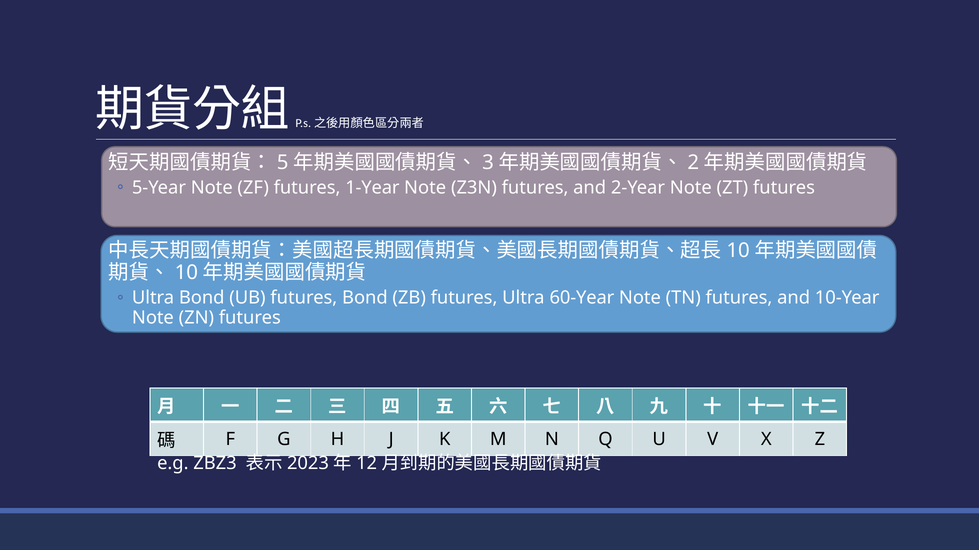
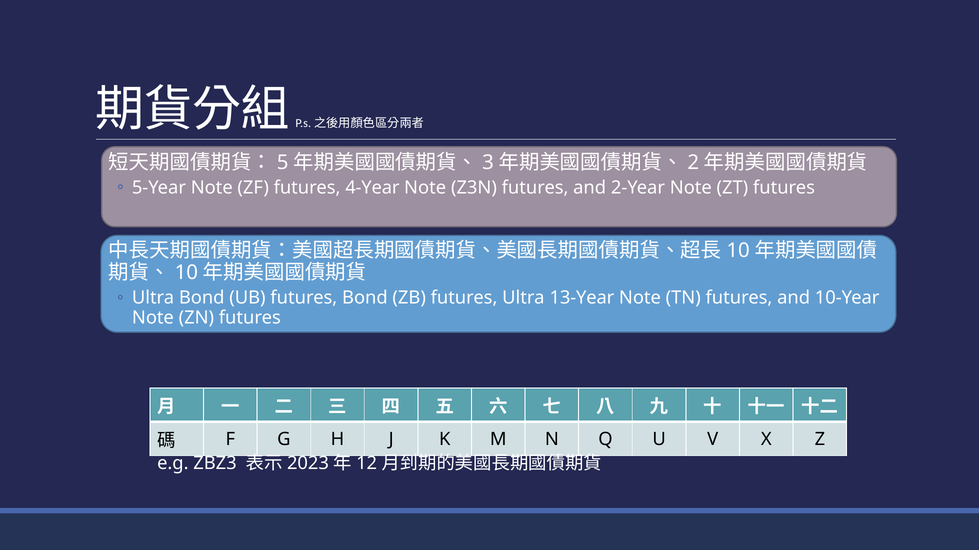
1-Year: 1-Year -> 4-Year (372, 188)
60-Year: 60-Year -> 13-Year (582, 298)
